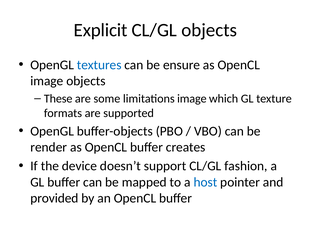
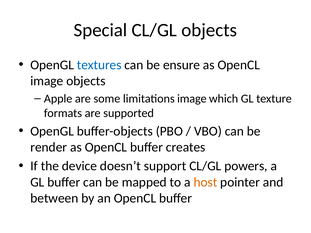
Explicit: Explicit -> Special (100, 30)
These: These -> Apple (58, 99)
fashion: fashion -> powers (246, 166)
host colour: blue -> orange (205, 182)
provided: provided -> between (54, 198)
